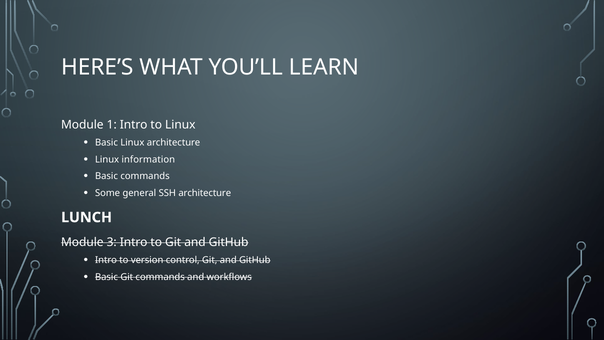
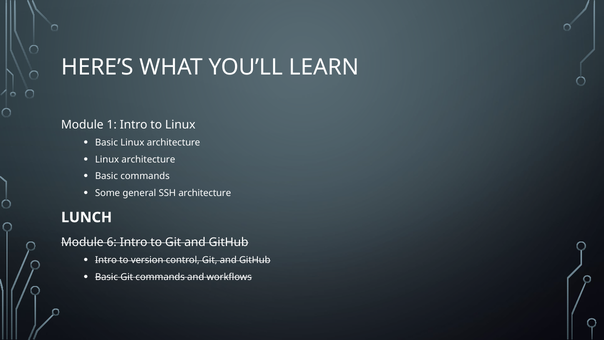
information: information -> architecture (148, 159)
3: 3 -> 6 (112, 242)
